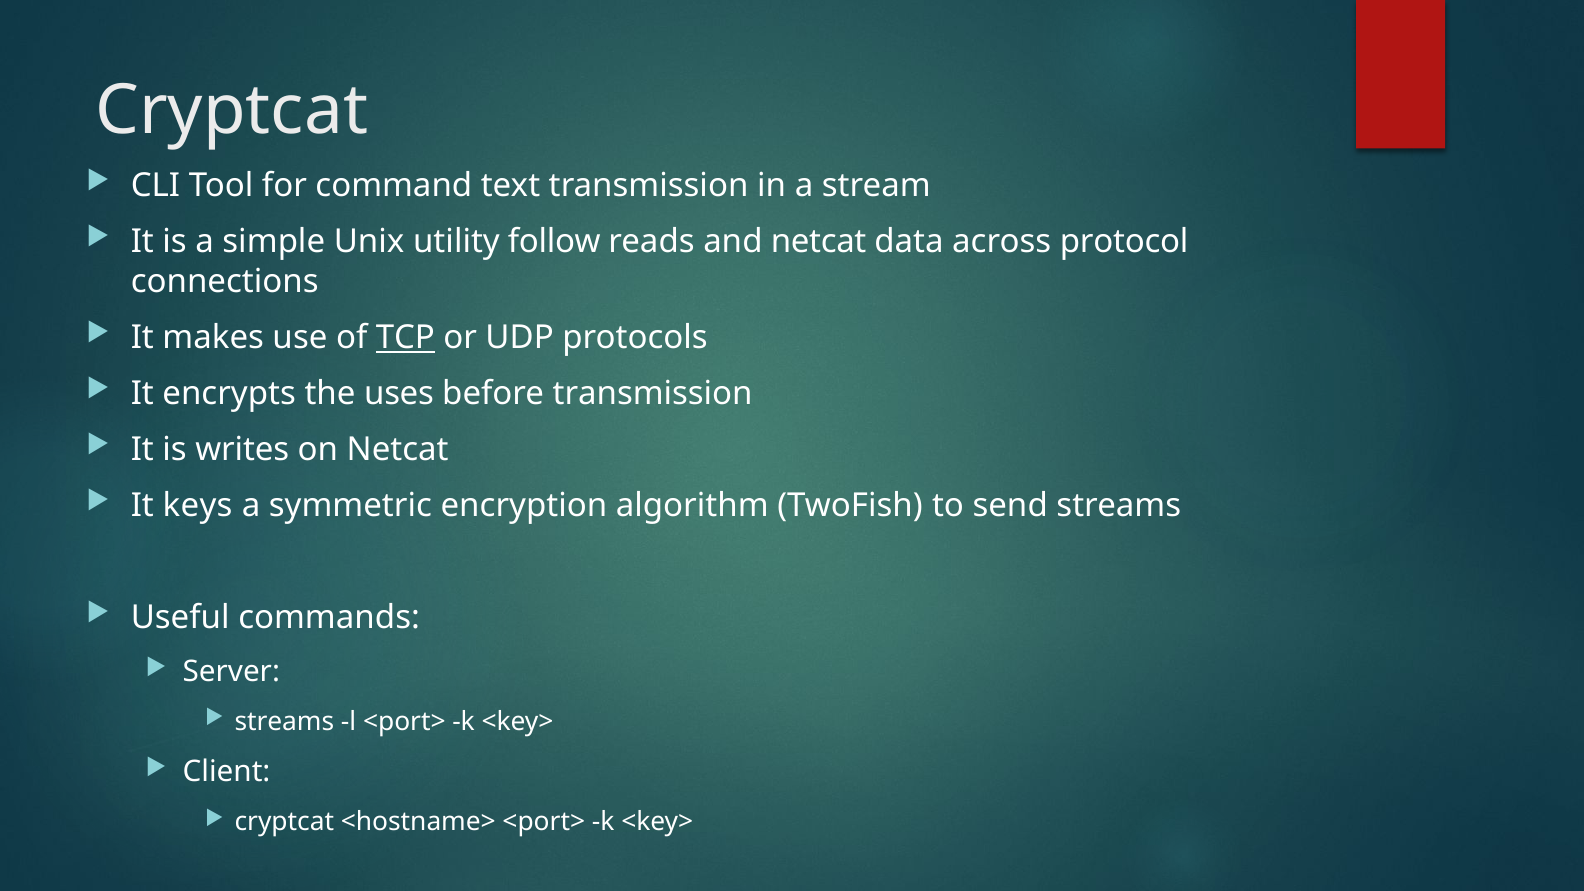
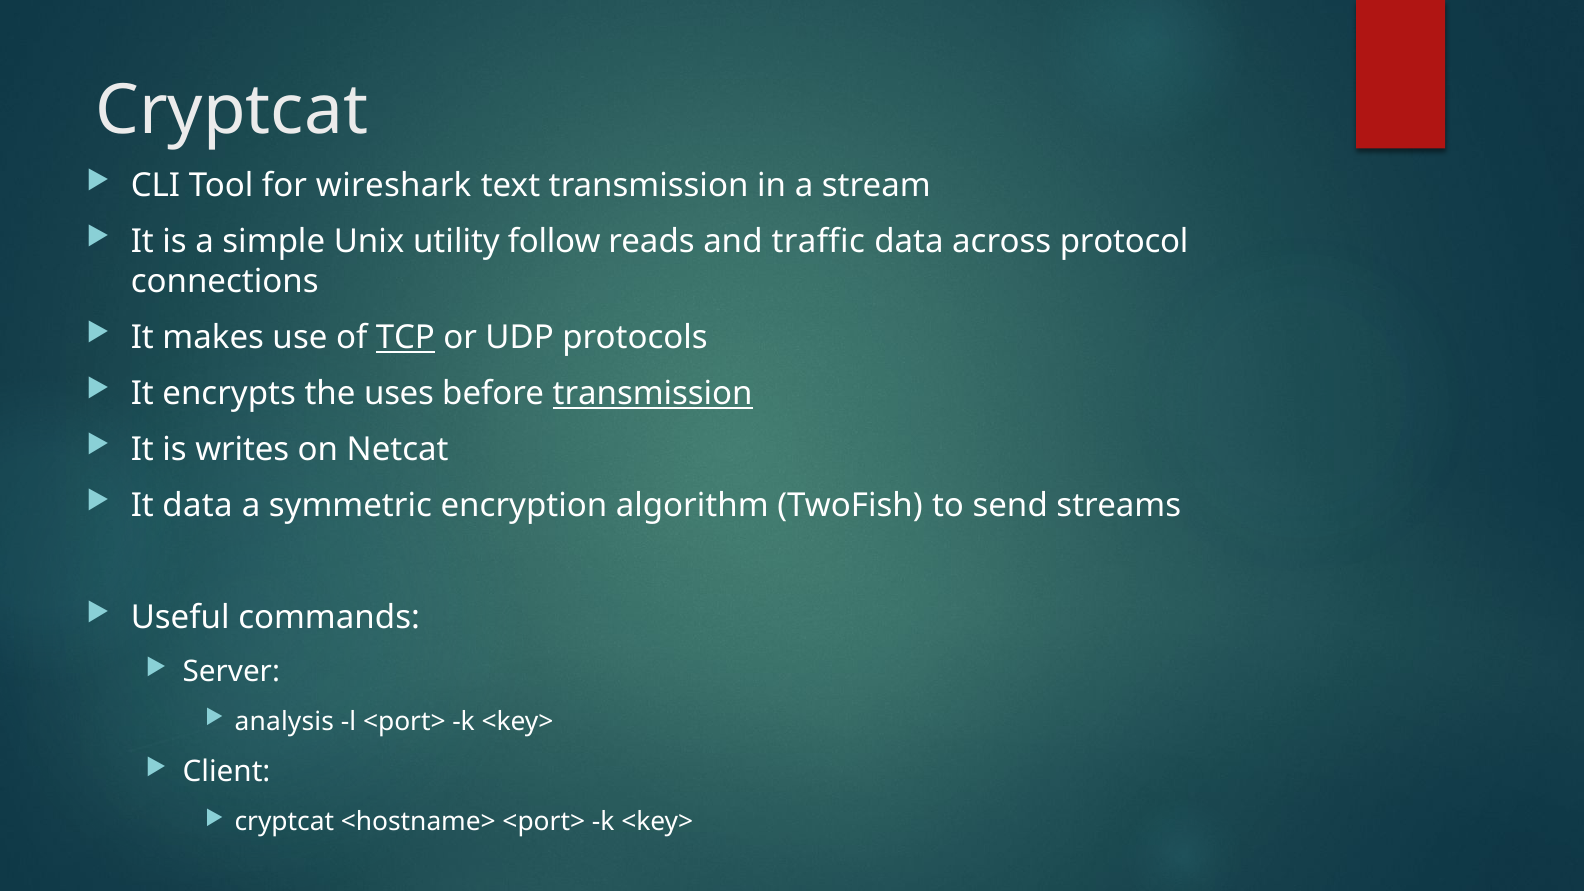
command: command -> wireshark (394, 185)
and netcat: netcat -> traffic (818, 242)
transmission underline: none -> present (653, 393)
It keys: keys -> data (198, 506)
streams: streams -> analysis (284, 722)
